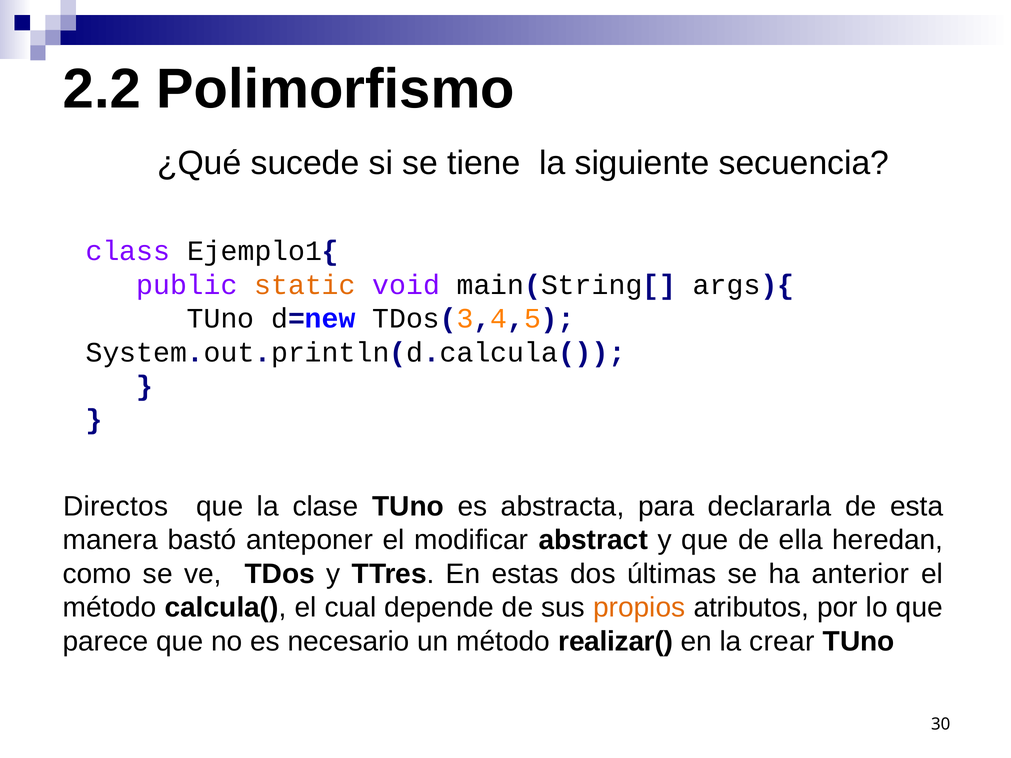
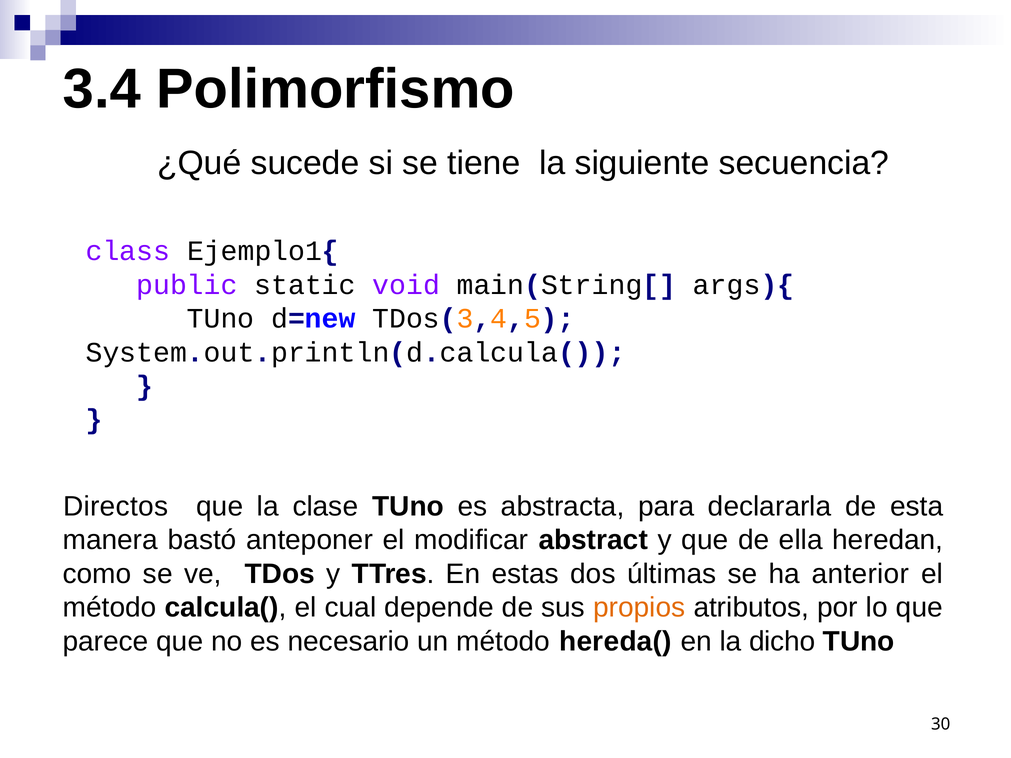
2.2: 2.2 -> 3.4 (102, 89)
static colour: orange -> black (305, 285)
realizar(: realizar( -> hereda( (615, 642)
crear: crear -> dicho (782, 642)
